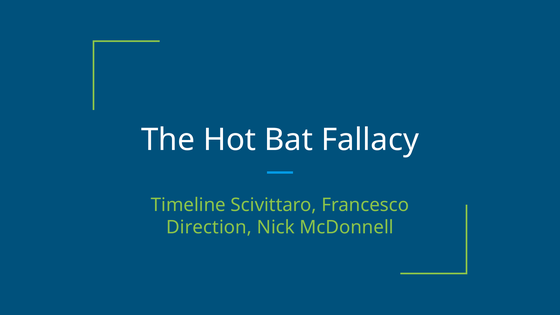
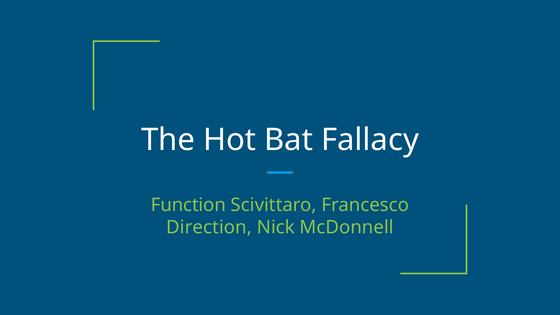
Timeline: Timeline -> Function (188, 205)
